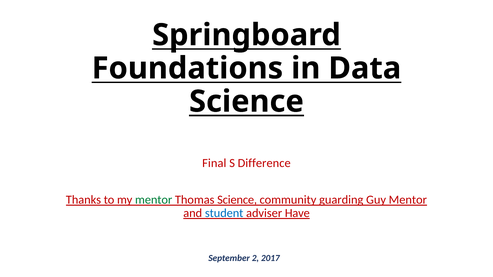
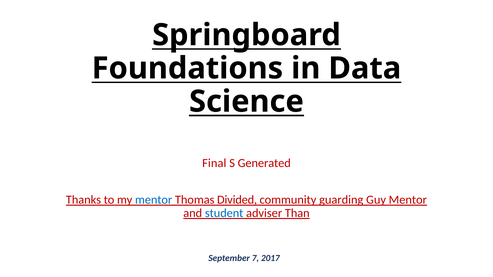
Difference: Difference -> Generated (264, 163)
mentor colour: green -> blue (154, 200)
Thomas Science: Science -> Divided (237, 200)
Have: Have -> Than (297, 213)
2: 2 -> 7 (255, 258)
